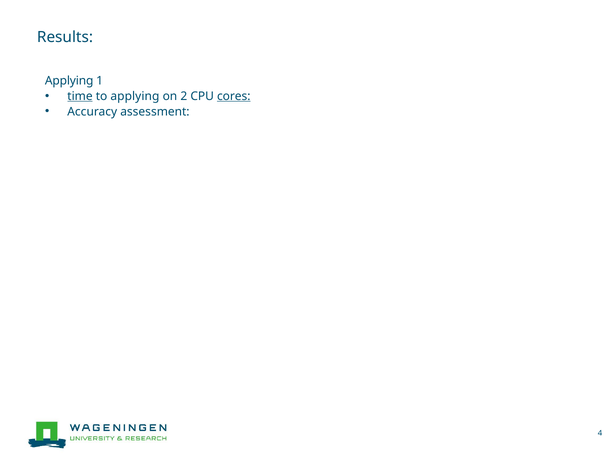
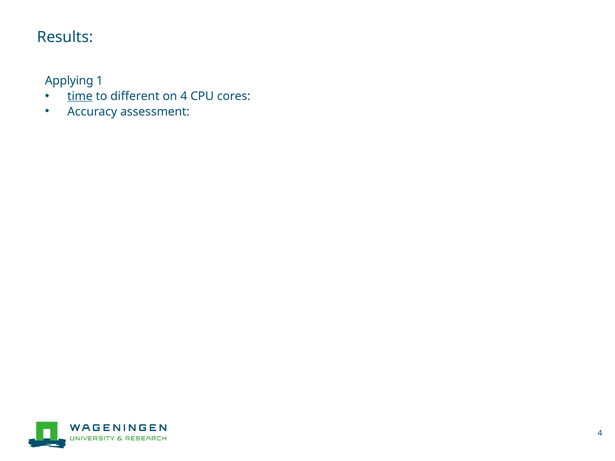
to applying: applying -> different (135, 96)
on 2: 2 -> 4 (184, 96)
cores underline: present -> none (234, 96)
